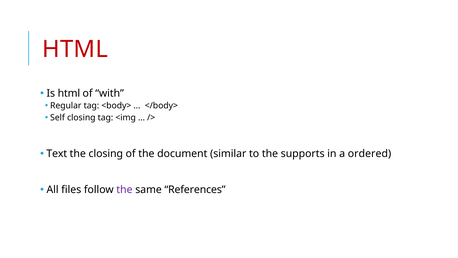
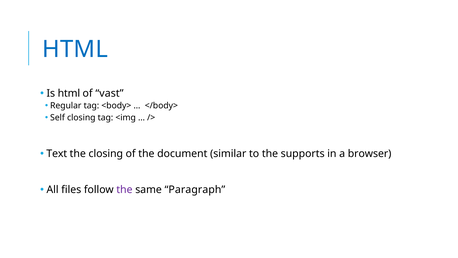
HTML colour: red -> blue (75, 49)
with: with -> vast (110, 93)
ordered: ordered -> browser (370, 153)
References: References -> Paragraph (195, 190)
